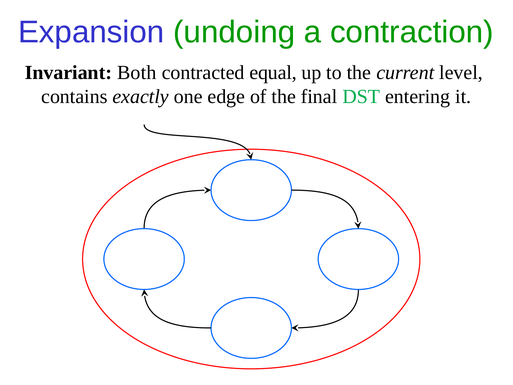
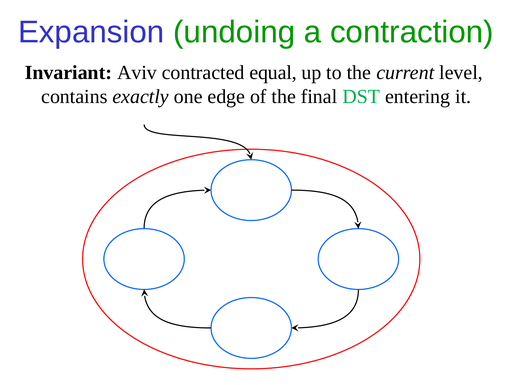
Both: Both -> Aviv (137, 73)
